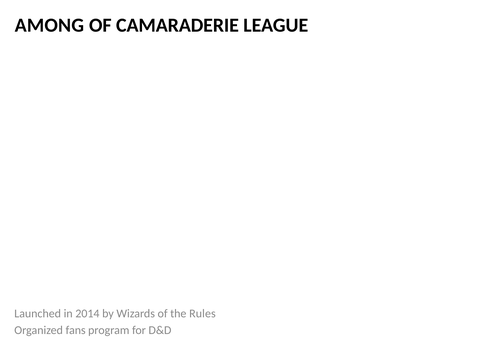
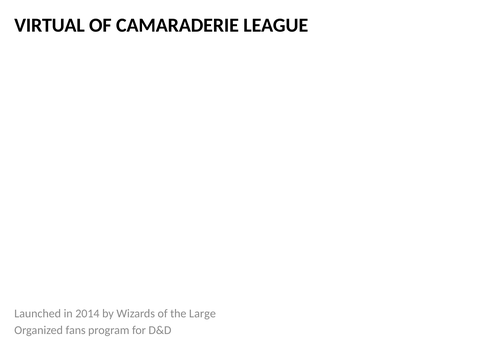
AMONG: AMONG -> VIRTUAL (50, 25)
Rules: Rules -> Large (202, 313)
